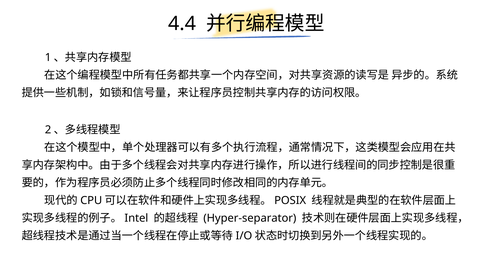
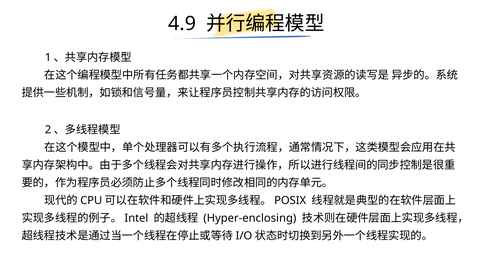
4.4: 4.4 -> 4.9 (182, 24)
Hyper-separator: Hyper-separator -> Hyper-enclosing (250, 219)
